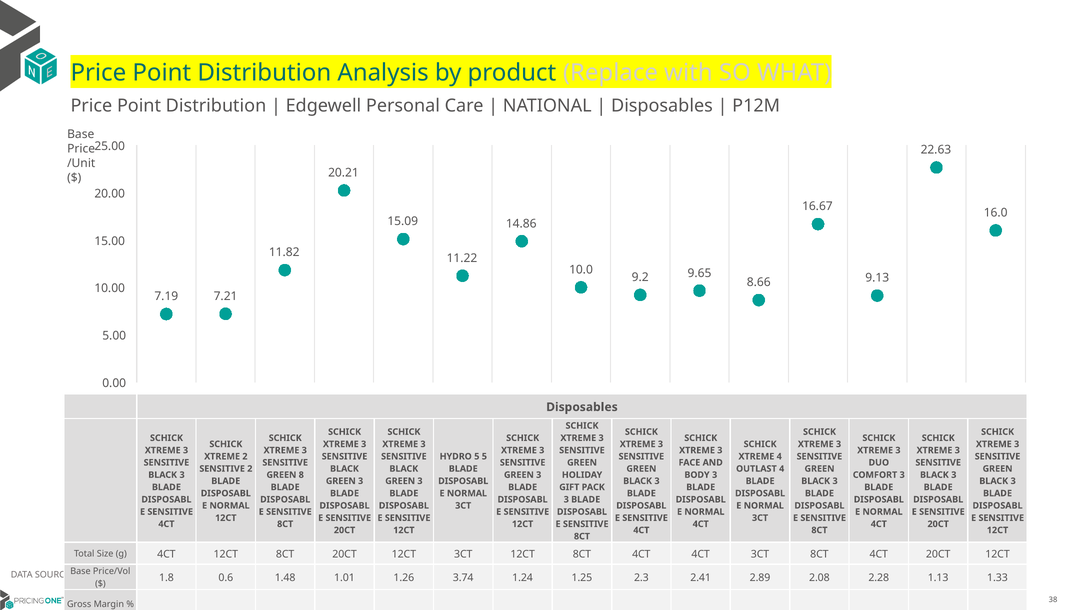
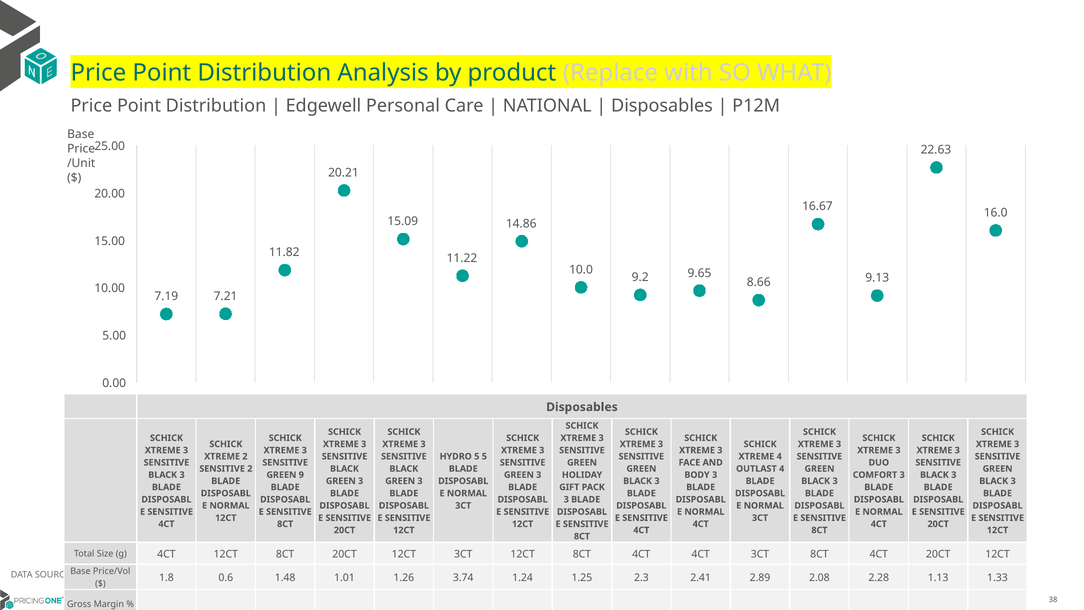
8: 8 -> 9 (301, 475)
